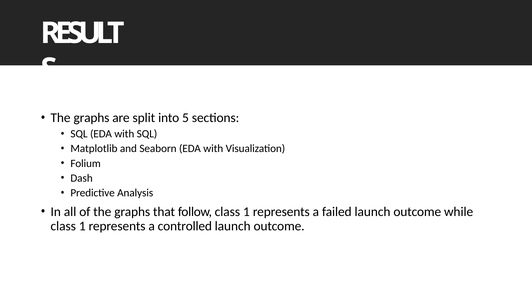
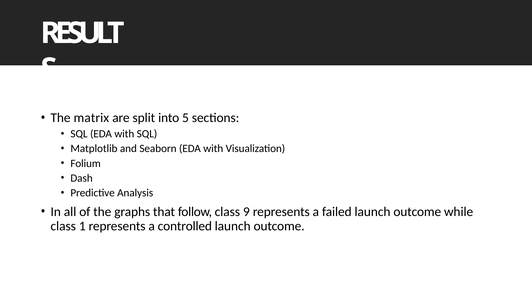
graphs: graphs -> matrix (91, 118)
follow class 1: 1 -> 9 (246, 212)
